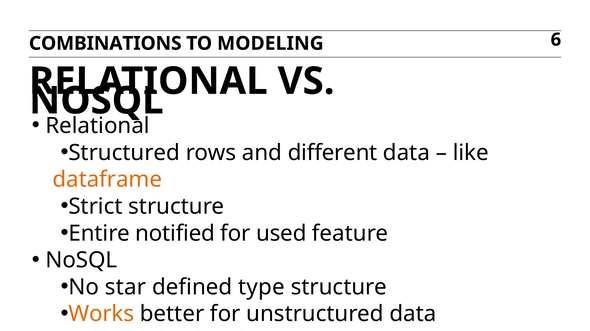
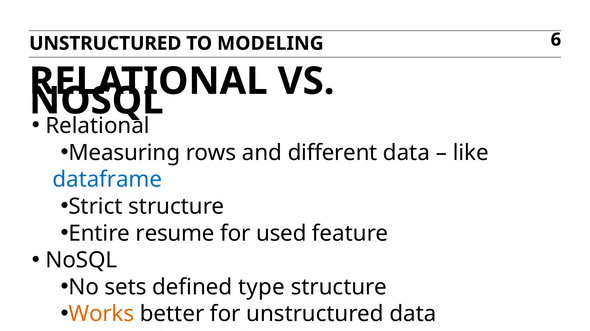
COMBINATIONS: COMBINATIONS -> UNSTRUCTURED (105, 43)
Structured: Structured -> Measuring (124, 153)
dataframe colour: orange -> blue (107, 180)
notified: notified -> resume (175, 234)
star: star -> sets (126, 287)
